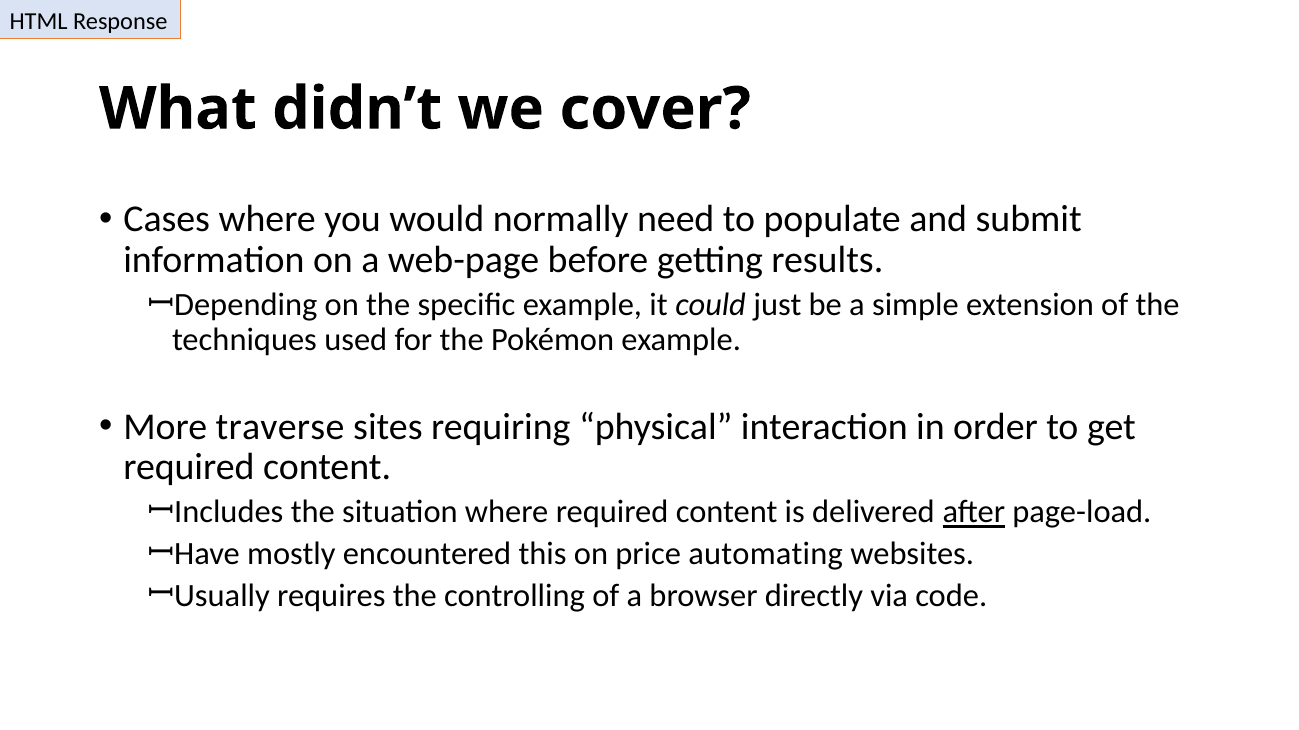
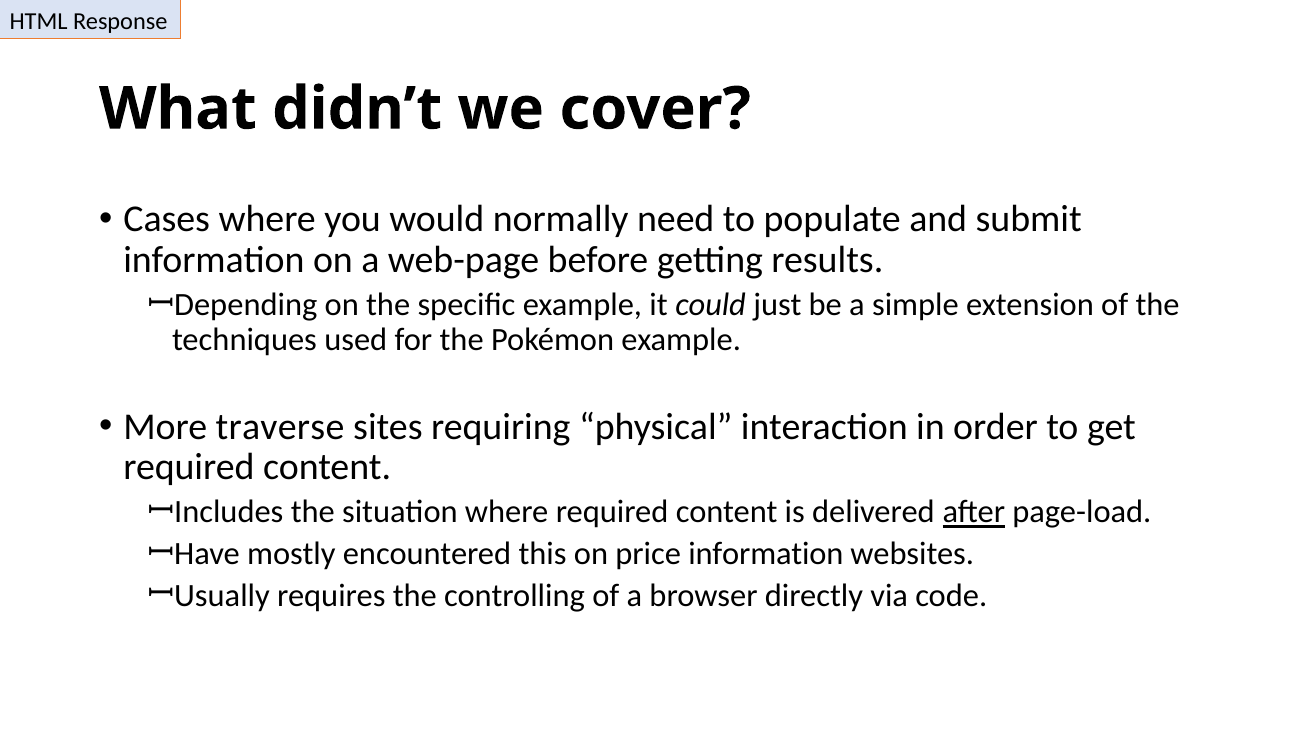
price automating: automating -> information (766, 554)
